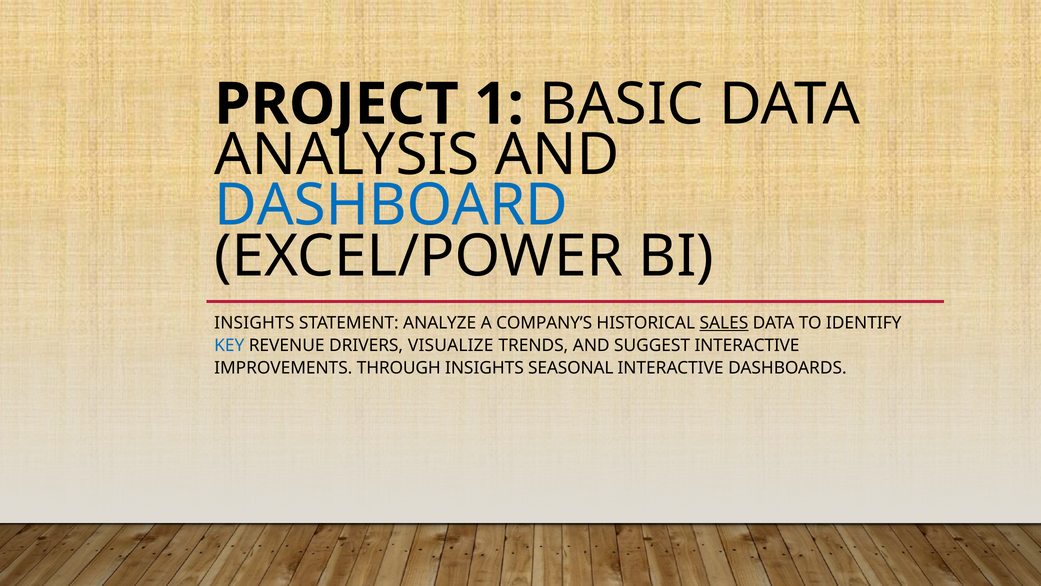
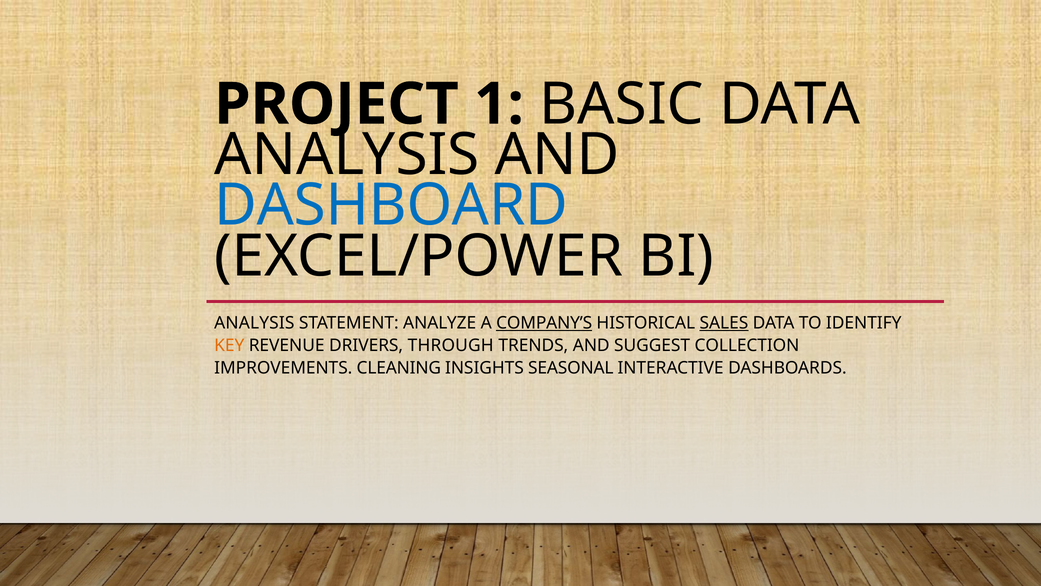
INSIGHTS: INSIGHTS -> ANALYSIS (254, 323)
COMPANY’S underline: none -> present (544, 323)
KEY colour: blue -> orange (229, 345)
VISUALIZE: VISUALIZE -> THROUGH (451, 345)
SUGGEST INTERACTIVE: INTERACTIVE -> COLLECTION (747, 345)
THROUGH: THROUGH -> CLEANING (399, 368)
